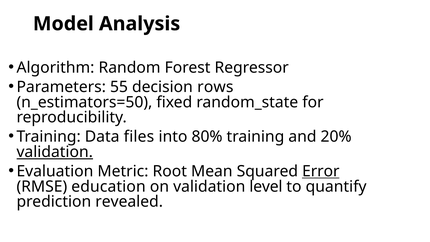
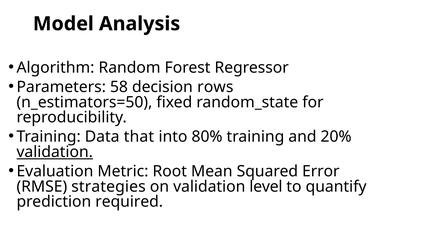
55: 55 -> 58 (119, 87)
files: files -> that (139, 137)
Error underline: present -> none (321, 171)
education: education -> strategies (108, 186)
revealed: revealed -> required (129, 202)
